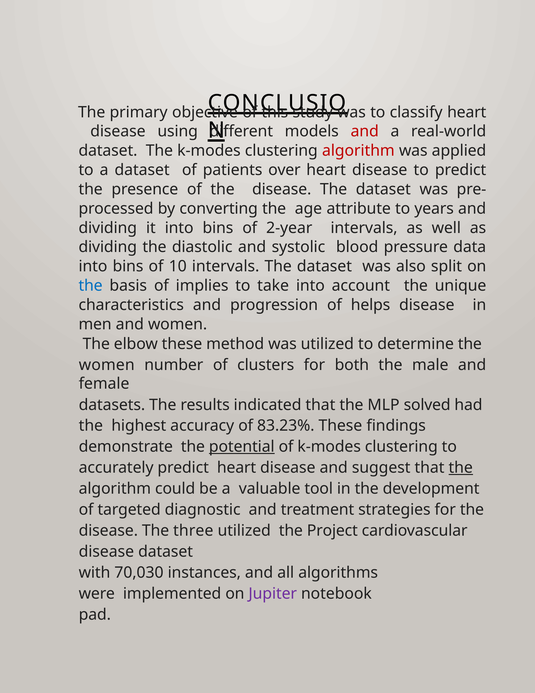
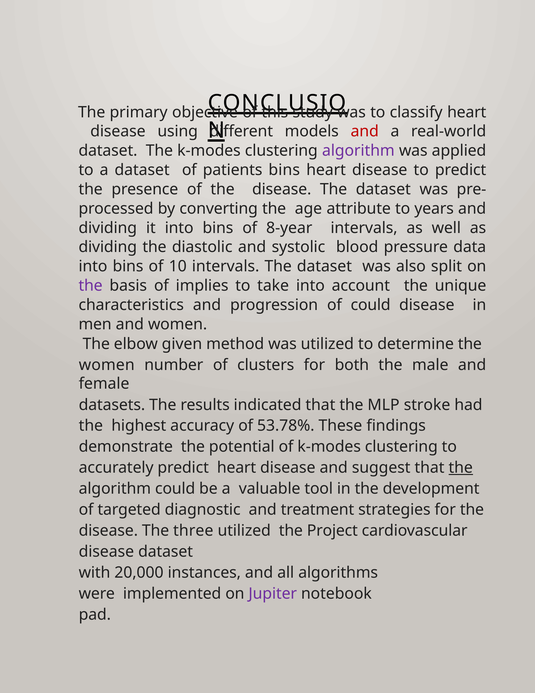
algorithm colour: red -> purple (358, 151)
patients over: over -> bins (284, 170)
2-year: 2-year -> 8-year (289, 228)
the colour: blue -> purple (91, 285)
of helps: helps -> could (371, 305)
elbow these: these -> given (182, 344)
solved: solved -> stroke (427, 404)
83.23%: 83.23% -> 53.78% (286, 425)
potential underline: present -> none (242, 446)
70,030: 70,030 -> 20,000 (139, 572)
